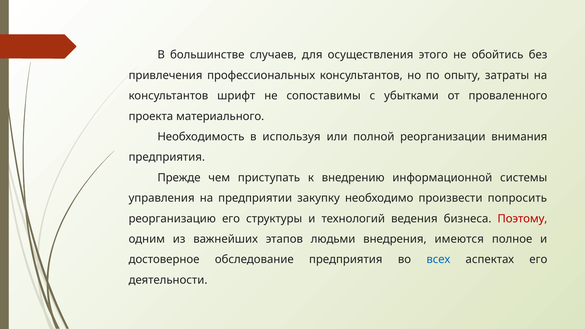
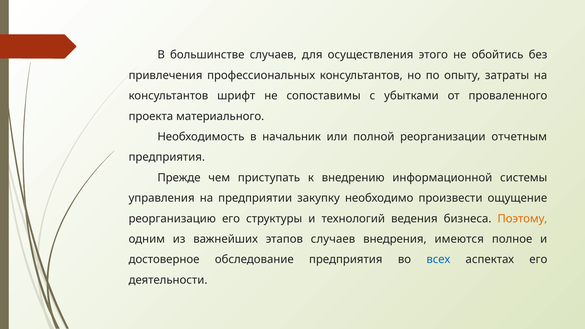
используя: используя -> начальник (292, 137)
внимания: внимания -> отчетным (519, 137)
попросить: попросить -> ощущение (517, 198)
Поэтому colour: red -> orange (522, 219)
этапов людьми: людьми -> случаев (333, 239)
